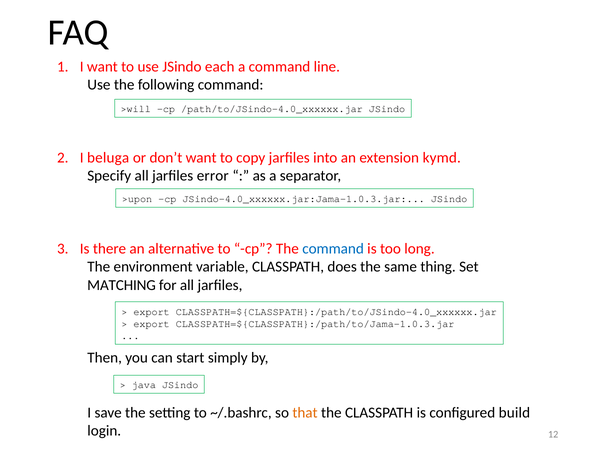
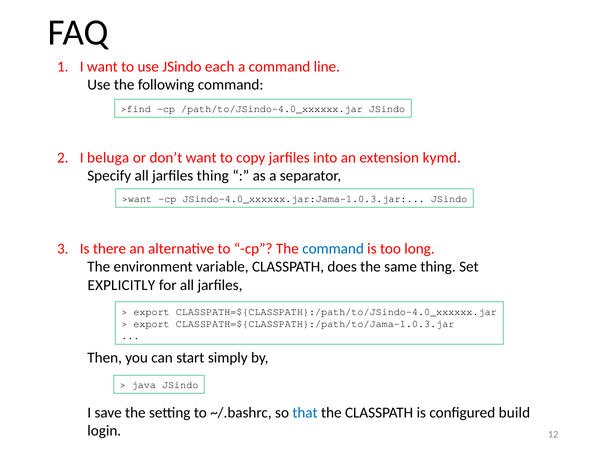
>will: >will -> >find (136, 109)
jarfiles error: error -> thing (213, 176)
>upon: >upon -> >want (137, 199)
MATCHING: MATCHING -> EXPLICITLY (121, 285)
that colour: orange -> blue (305, 412)
